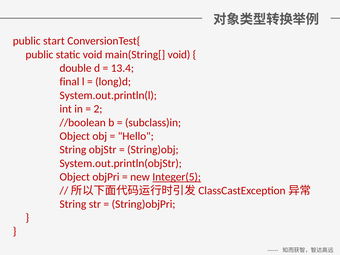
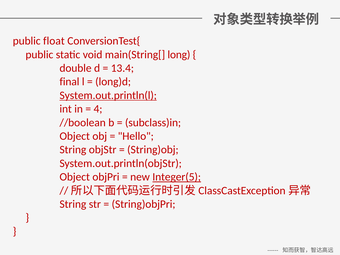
start: start -> float (54, 41)
main(String[ void: void -> long (179, 55)
System.out.println(l underline: none -> present (108, 95)
2: 2 -> 4 (98, 109)
